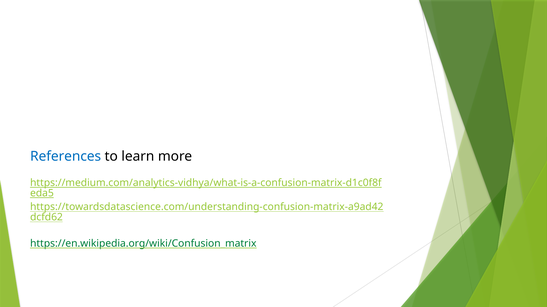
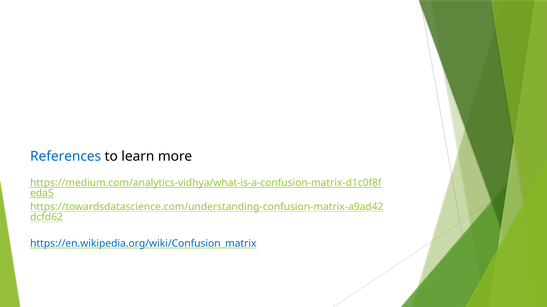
https://en.wikipedia.org/wiki/Confusion_matrix colour: green -> blue (143, 244)
